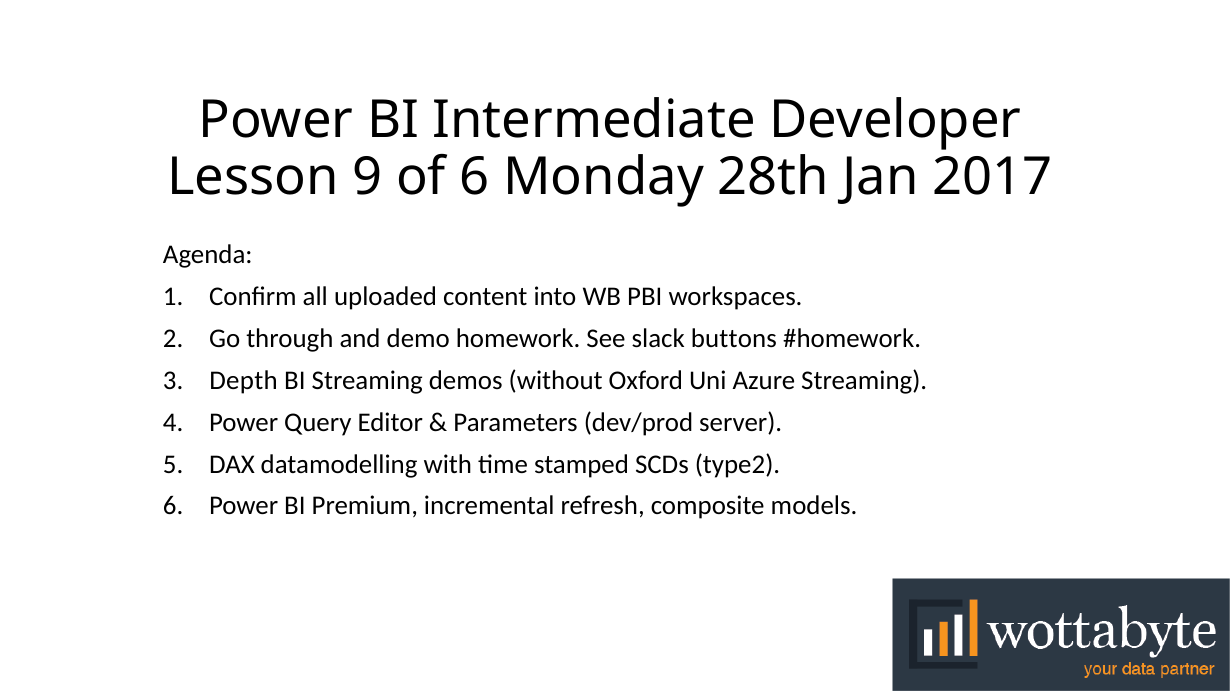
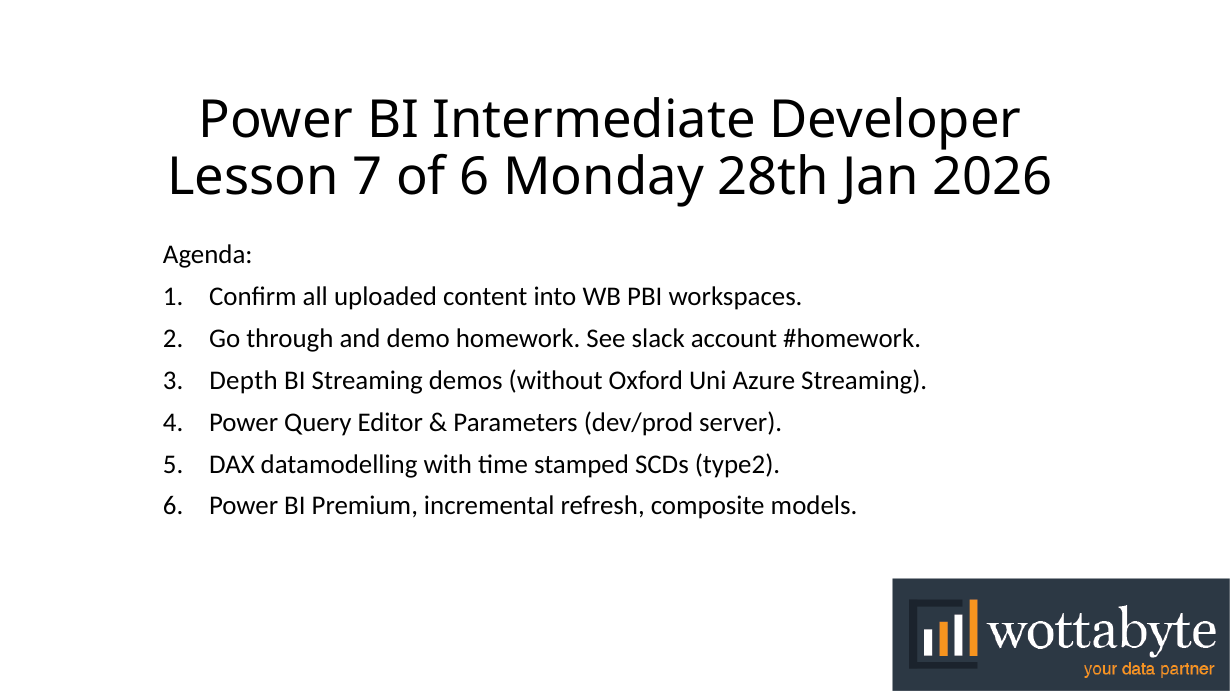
9: 9 -> 7 (367, 177)
2017: 2017 -> 2026 (992, 177)
buttons: buttons -> account (734, 338)
